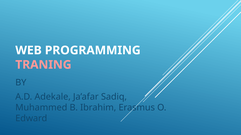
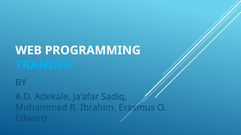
TRANING colour: pink -> light blue (43, 65)
